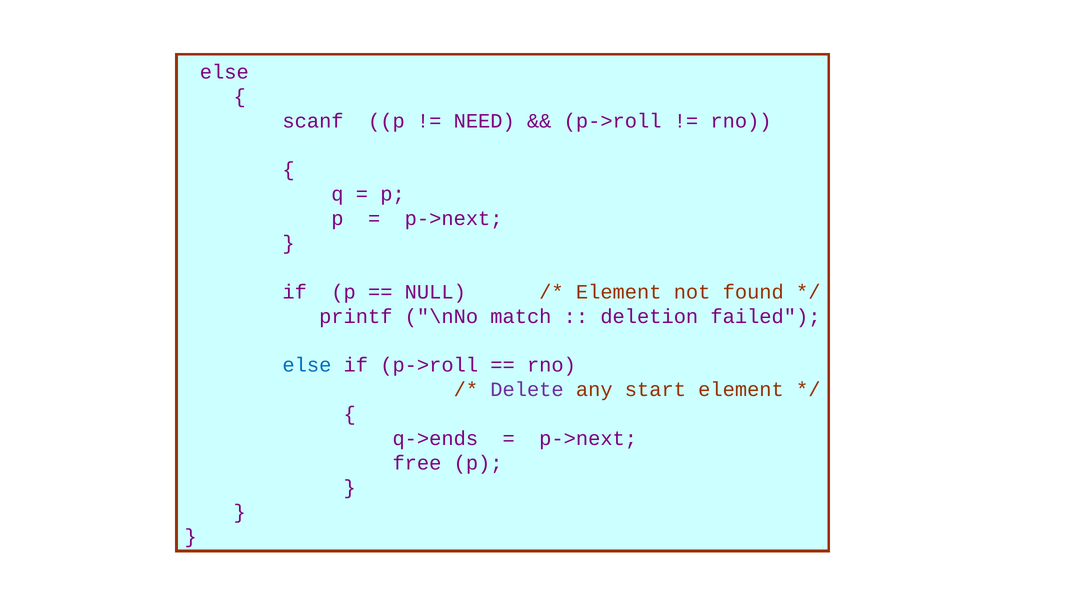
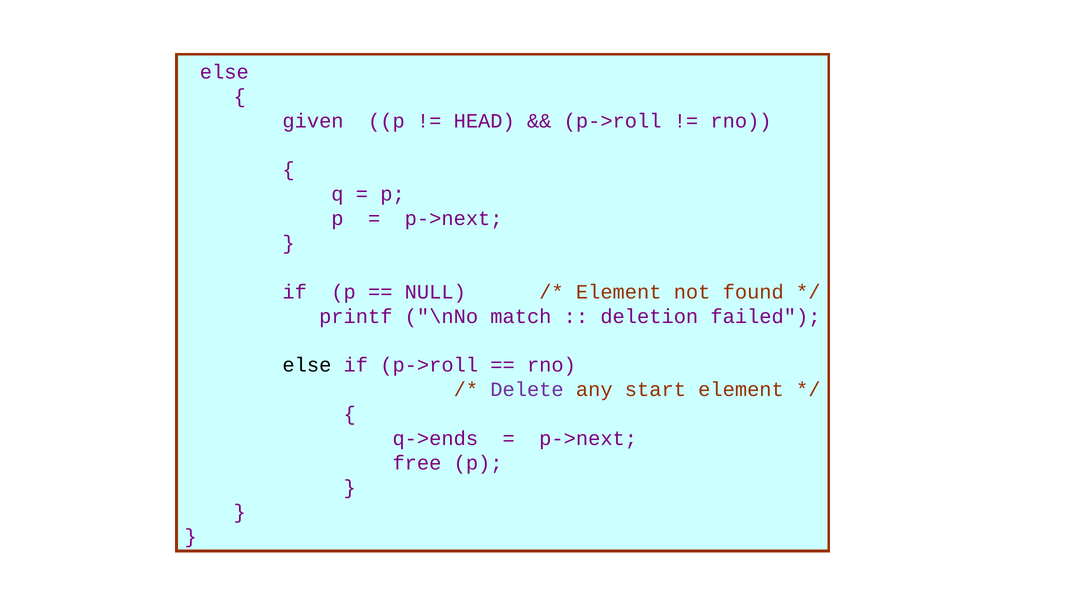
scanf: scanf -> given (313, 121)
NEED: NEED -> HEAD (484, 121)
else colour: blue -> black (307, 365)
